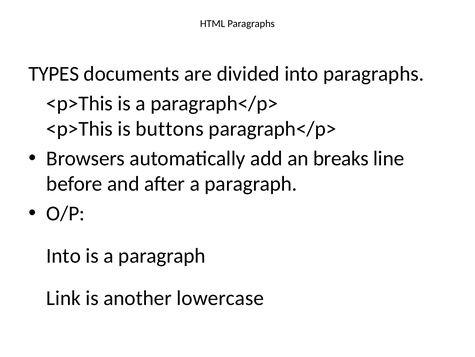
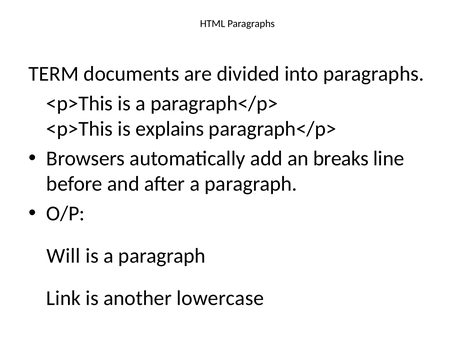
TYPES: TYPES -> TERM (54, 74)
buttons: buttons -> explains (170, 129)
Into: Into -> Will (63, 255)
